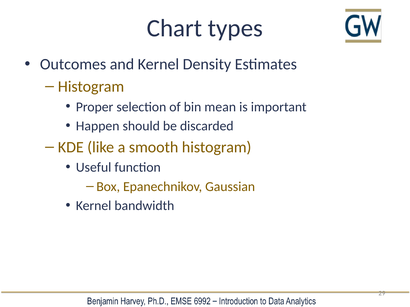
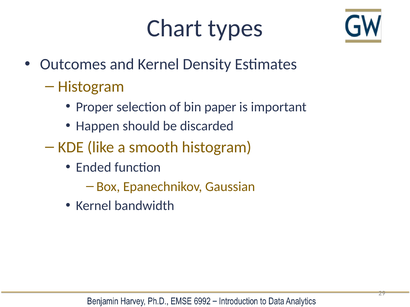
mean: mean -> paper (220, 107)
Useful: Useful -> Ended (94, 168)
